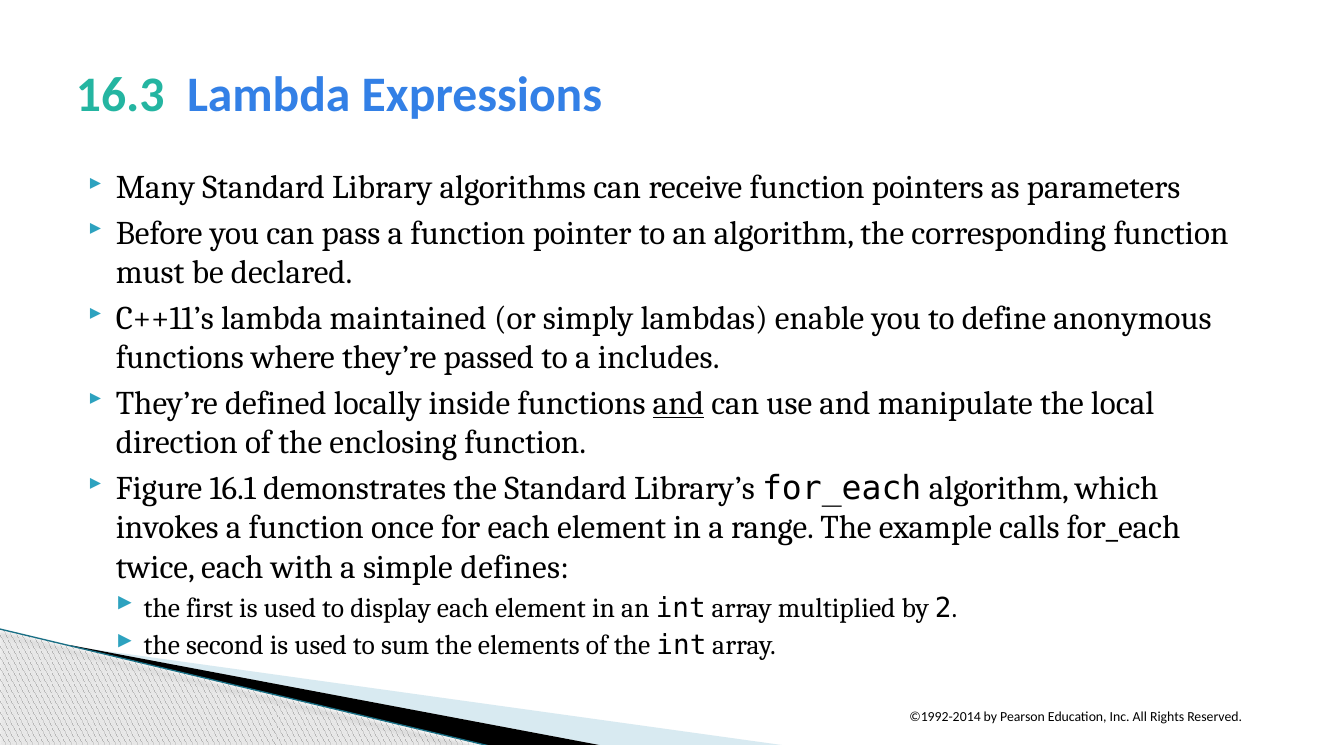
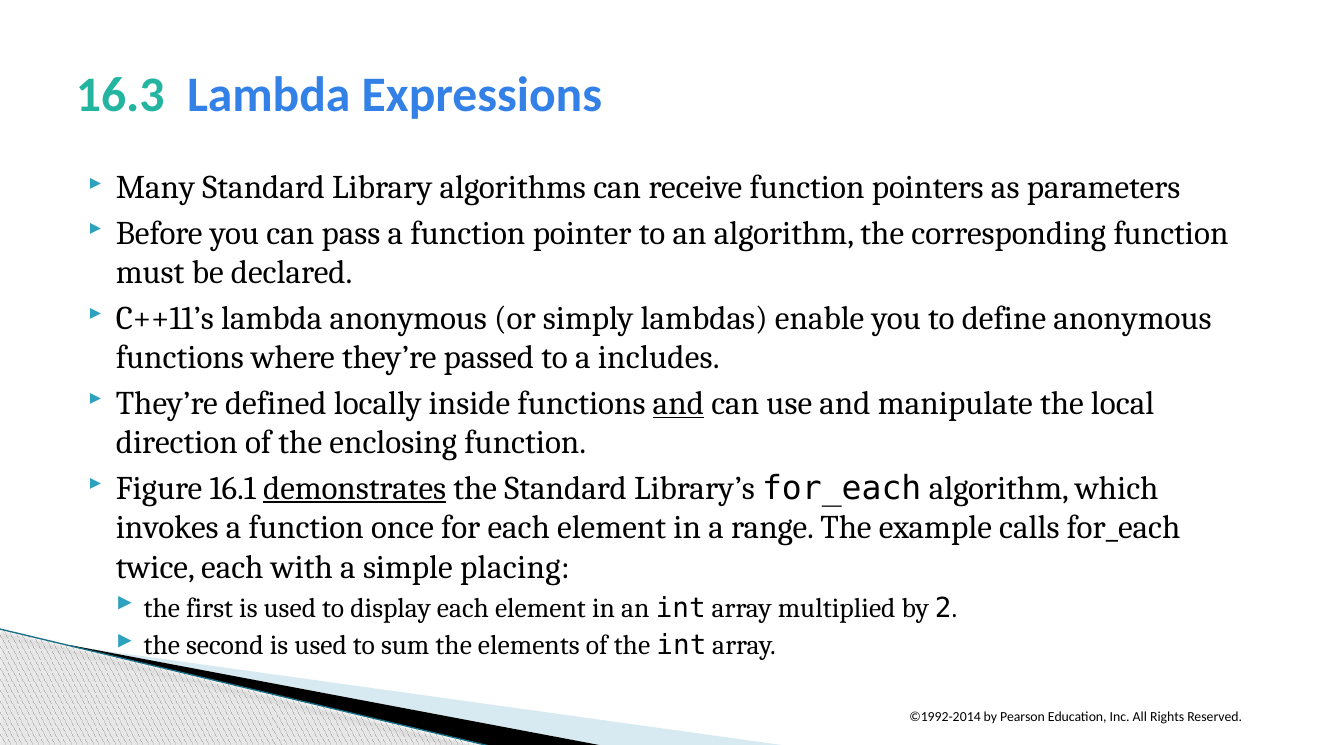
lambda maintained: maintained -> anonymous (408, 318)
demonstrates underline: none -> present (355, 488)
defines: defines -> placing (515, 568)
